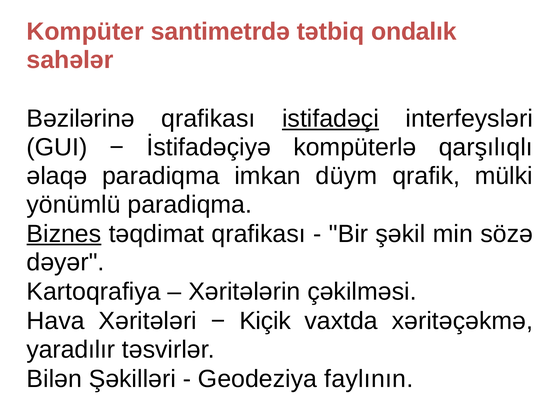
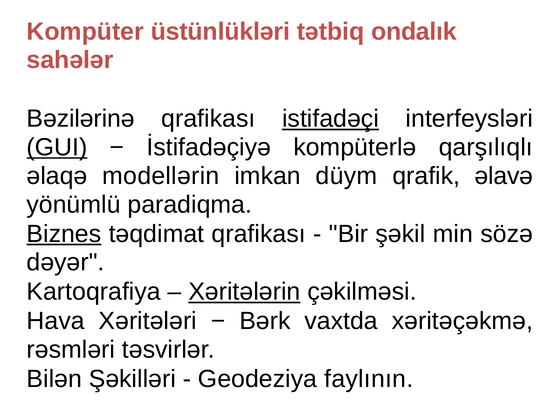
santimetrdə: santimetrdə -> üstünlükləri (220, 32)
GUI underline: none -> present (57, 147)
əlaqə paradiqma: paradiqma -> modellərin (161, 176)
mülki: mülki -> əlavə (504, 176)
Xəritələrin underline: none -> present (244, 292)
Kiçik: Kiçik -> Bərk (265, 321)
yaradılır: yaradılır -> rəsmləri (71, 350)
